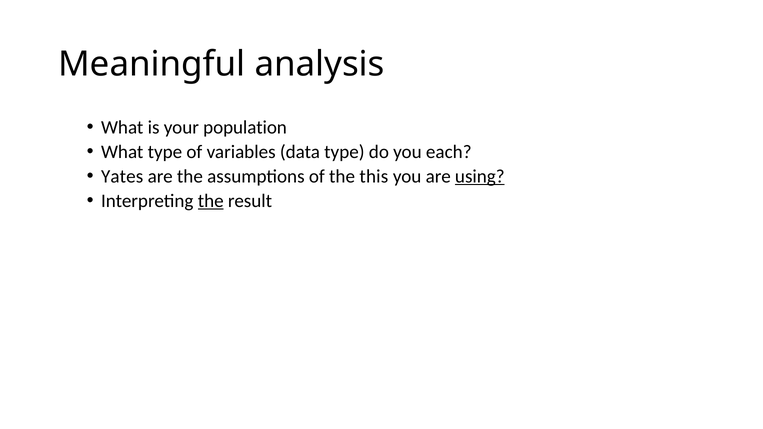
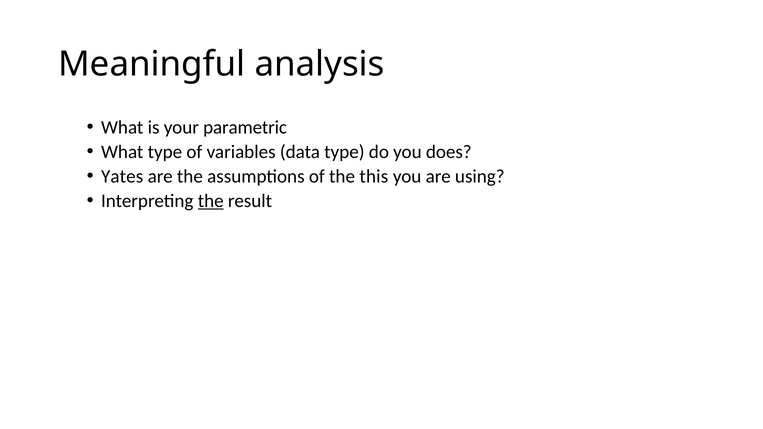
population: population -> parametric (245, 127)
each: each -> does (449, 152)
using underline: present -> none (480, 176)
